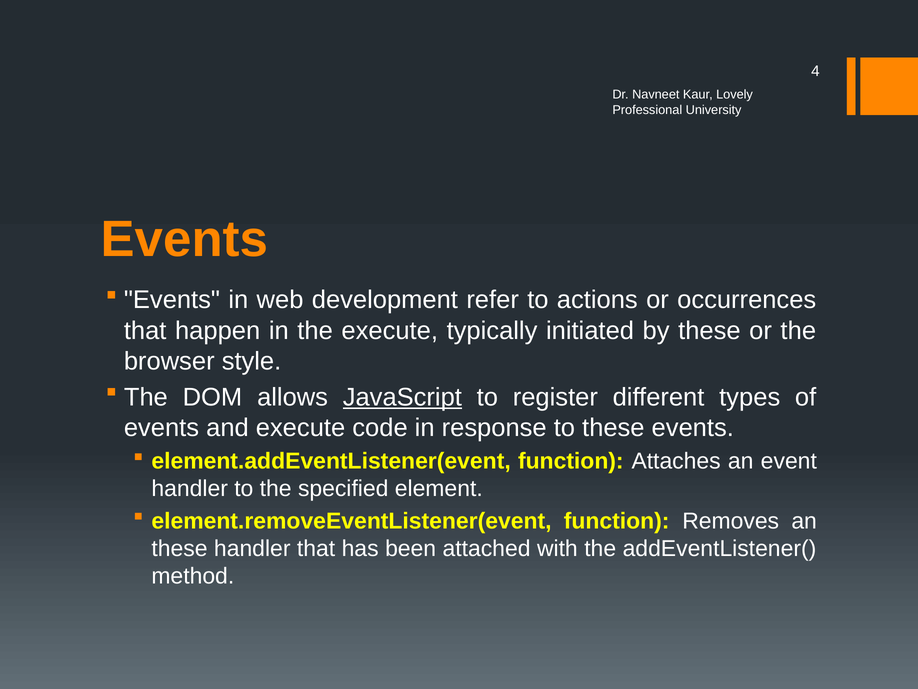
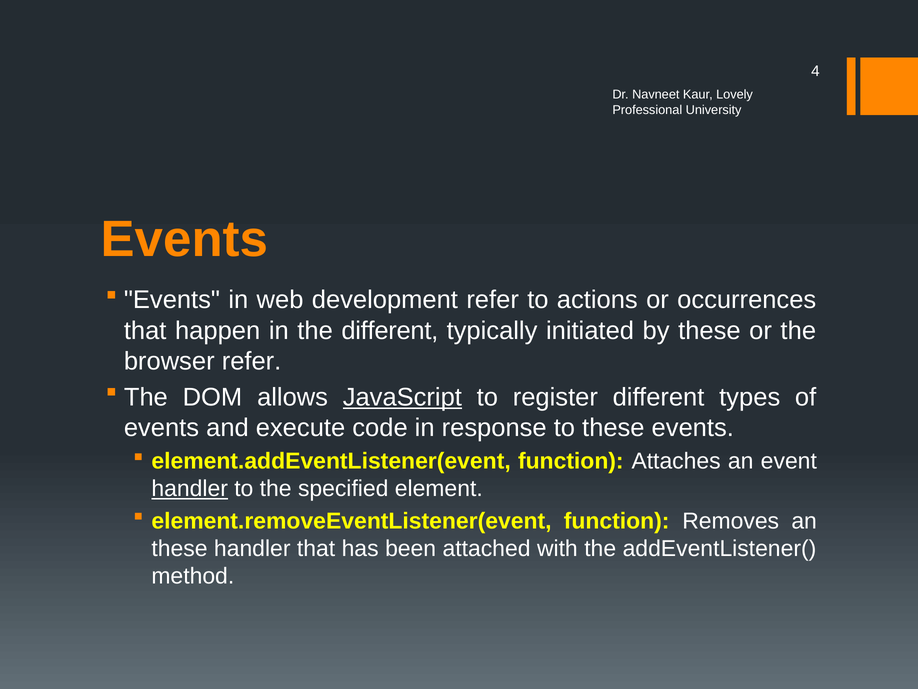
the execute: execute -> different (390, 330)
browser style: style -> refer (252, 361)
handler underline: none -> present (190, 489)
